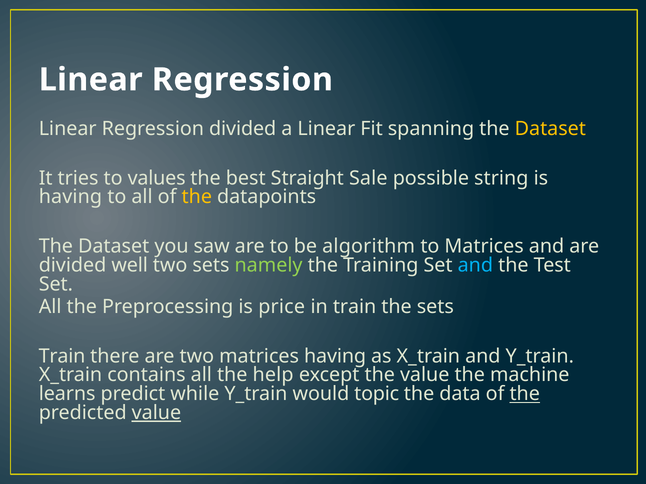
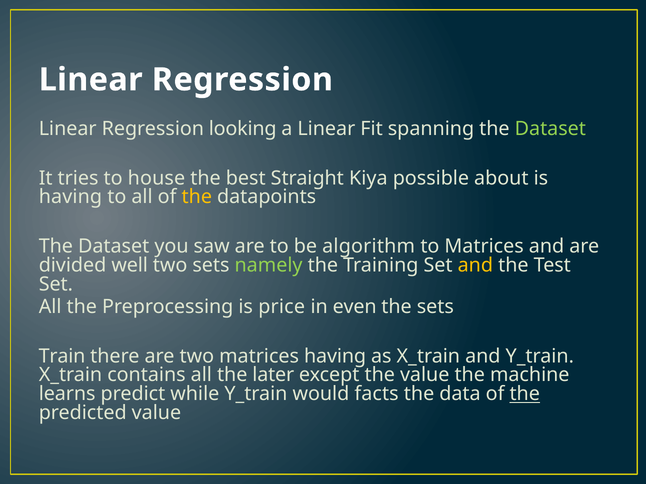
Regression divided: divided -> looking (243, 129)
Dataset colour: yellow -> light green (550, 129)
values: values -> house (156, 178)
Sale: Sale -> Kiya (368, 178)
string: string -> about (501, 178)
and colour: light blue -> yellow (475, 266)
in train: train -> even (355, 307)
help: help -> later (273, 375)
topic: topic -> facts (377, 394)
value underline: present -> none (156, 413)
